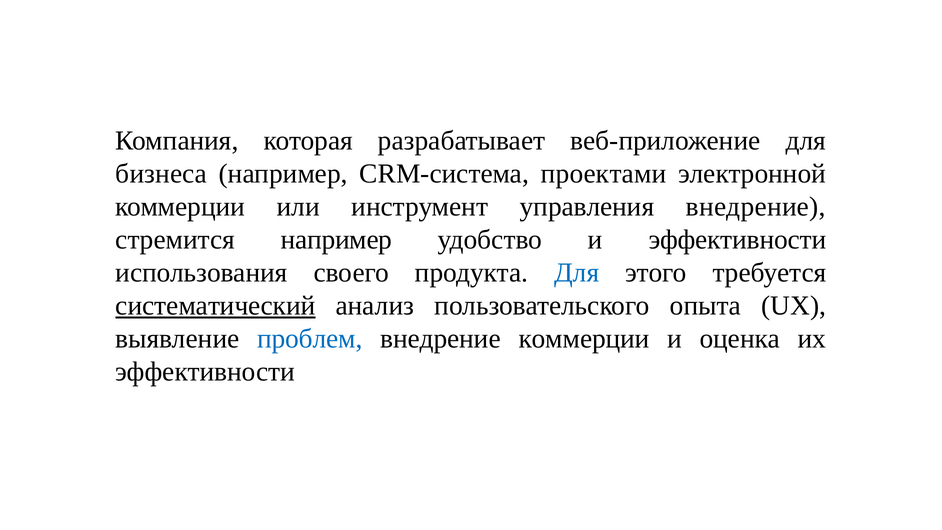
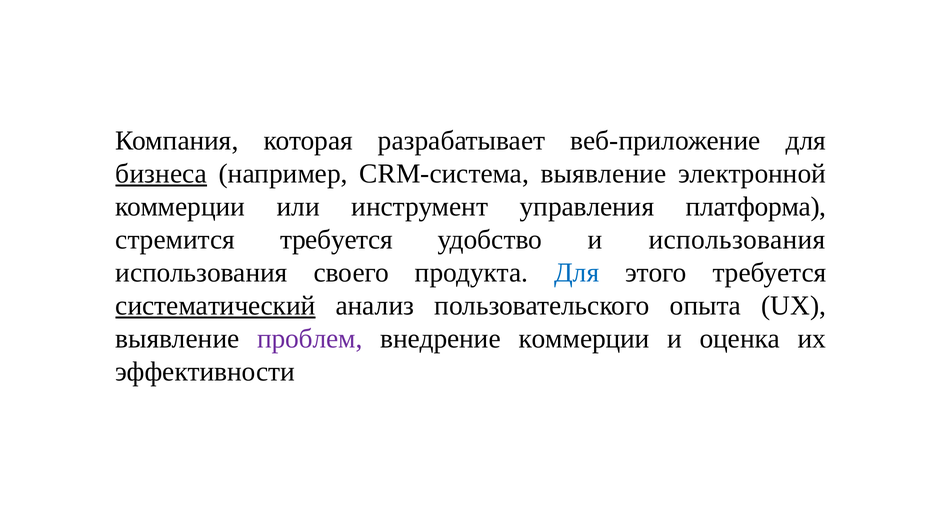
бизнеса underline: none -> present (161, 174)
CRM-система проектами: проектами -> выявление (604, 174)
управления внедрение: внедрение -> платформа (756, 207)
стремится например: например -> требуется (336, 240)
и эффективности: эффективности -> использования (737, 240)
проблем colour: blue -> purple (310, 339)
